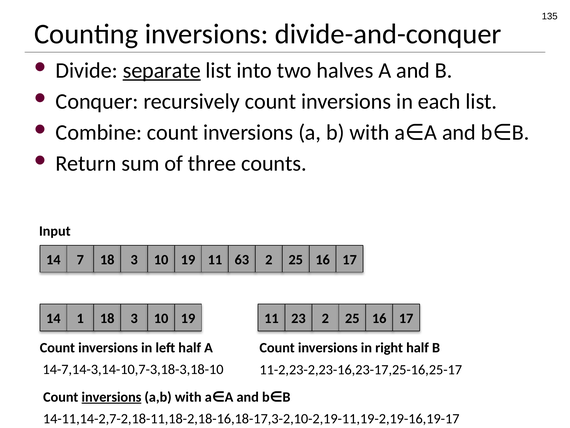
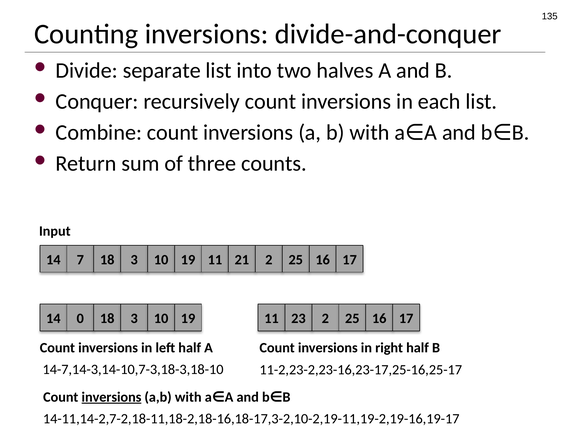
separate underline: present -> none (162, 70)
63: 63 -> 21 (242, 259)
1: 1 -> 0 (80, 318)
